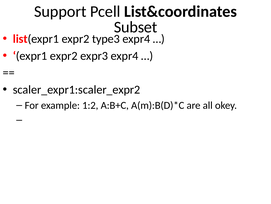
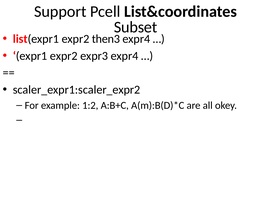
type3: type3 -> then3 (106, 39)
